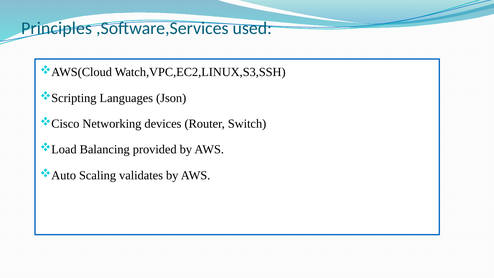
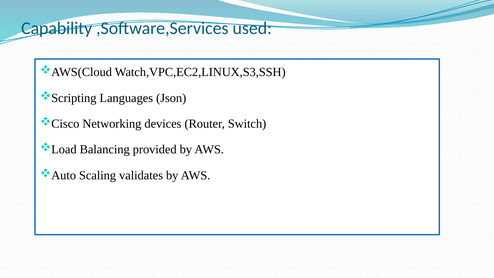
Principles: Principles -> Capability (57, 28)
